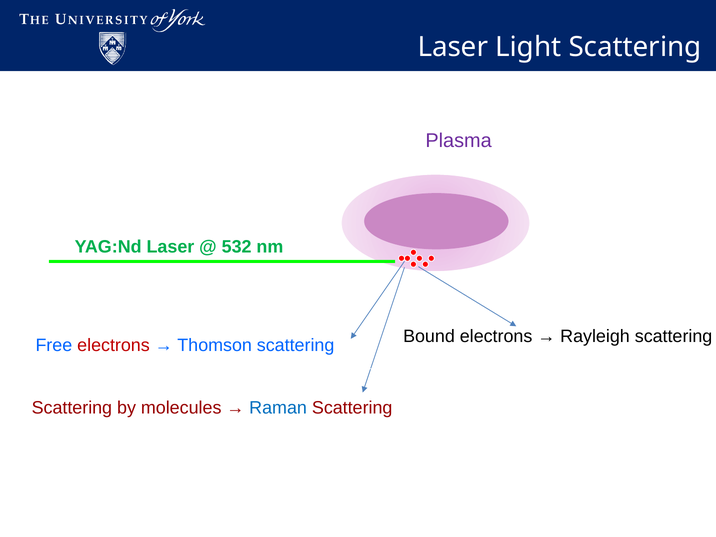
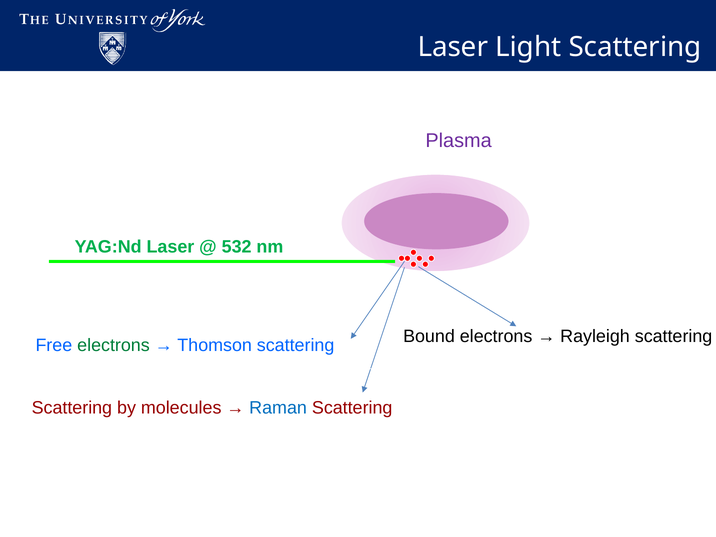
electrons colour: red -> green (113, 345)
